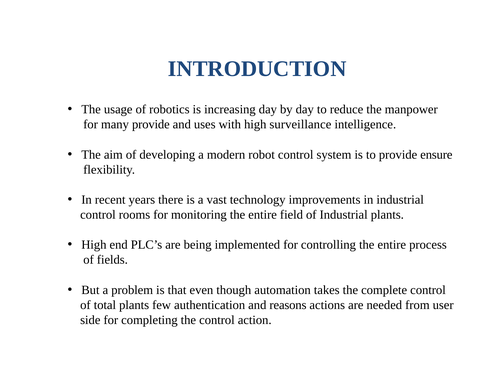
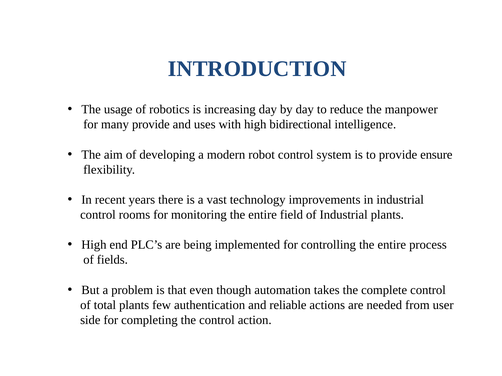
surveillance: surveillance -> bidirectional (301, 125)
reasons: reasons -> reliable (288, 305)
